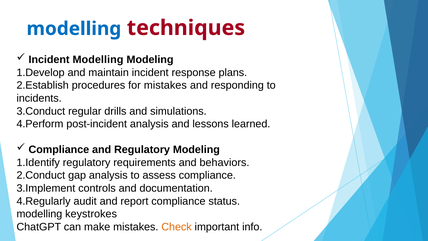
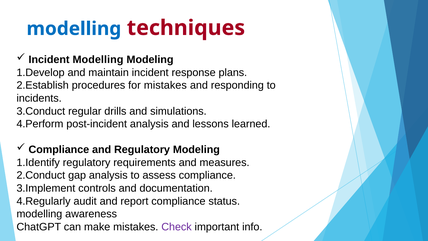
behaviors: behaviors -> measures (225, 162)
keystrokes: keystrokes -> awareness (91, 214)
Check colour: orange -> purple (177, 227)
